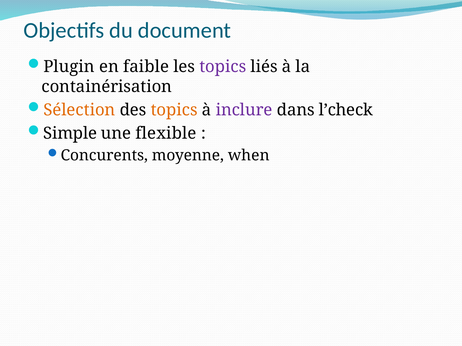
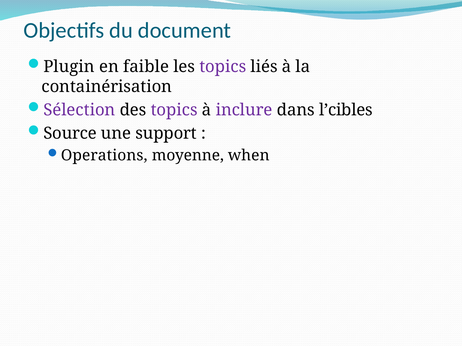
Sélection colour: orange -> purple (79, 110)
topics colour: orange -> purple (174, 110)
l’check: l’check -> l’cibles (346, 110)
Simple: Simple -> Source (70, 134)
flexible: flexible -> support (166, 134)
Concurents: Concurents -> Operations (104, 156)
